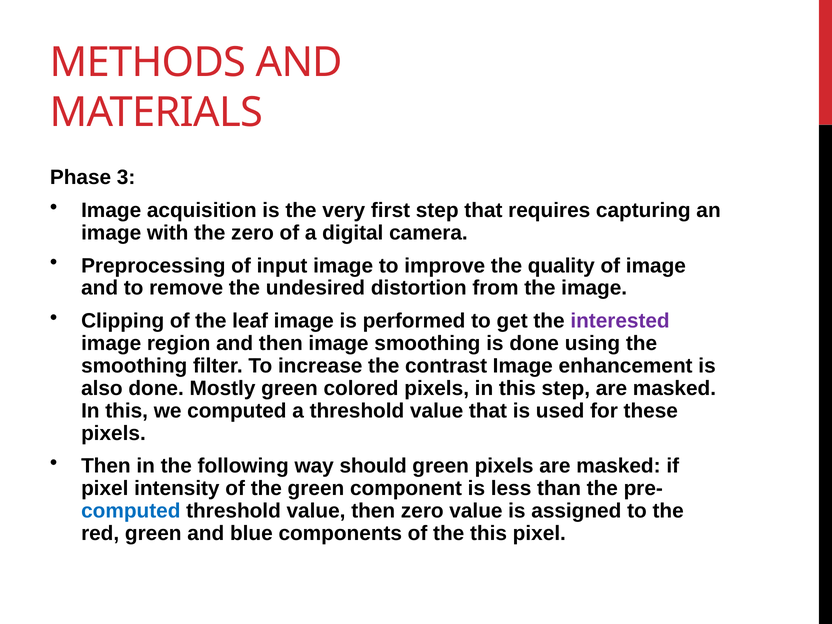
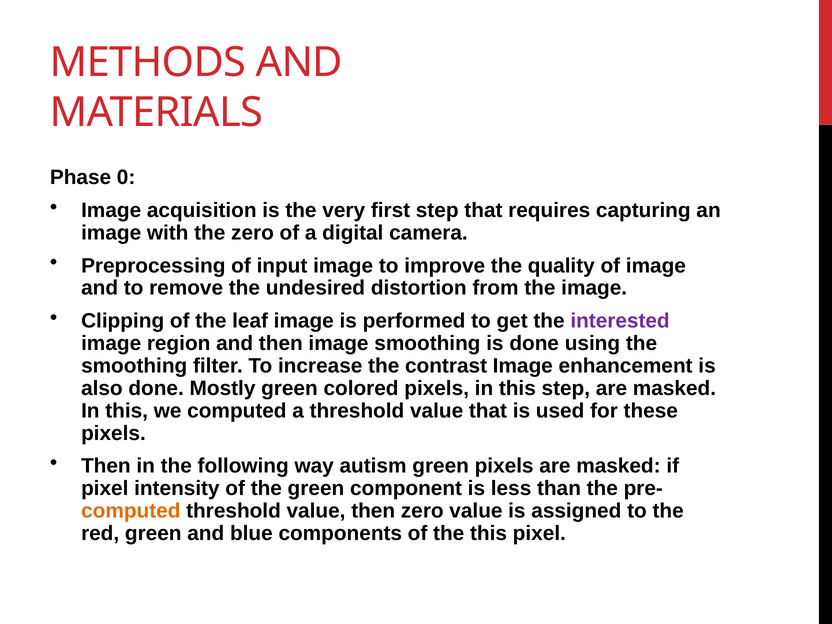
3: 3 -> 0 (126, 178)
should: should -> autism (373, 466)
computed colour: blue -> orange (131, 511)
